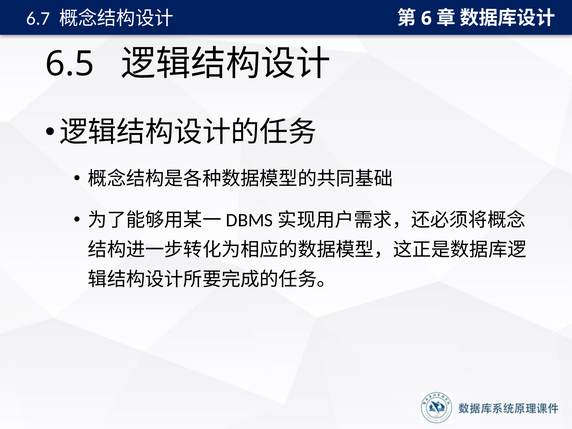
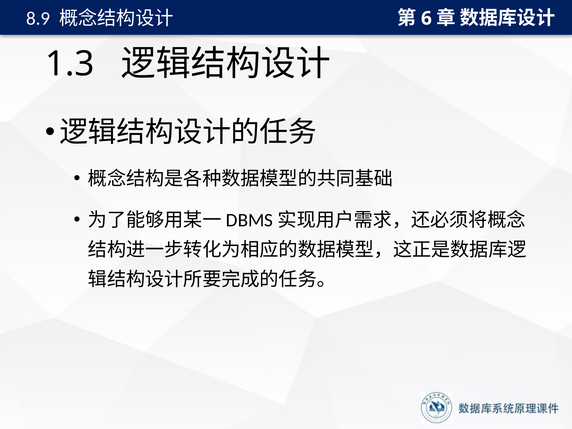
6.7: 6.7 -> 8.9 (38, 19)
6.5: 6.5 -> 1.3 (70, 64)
